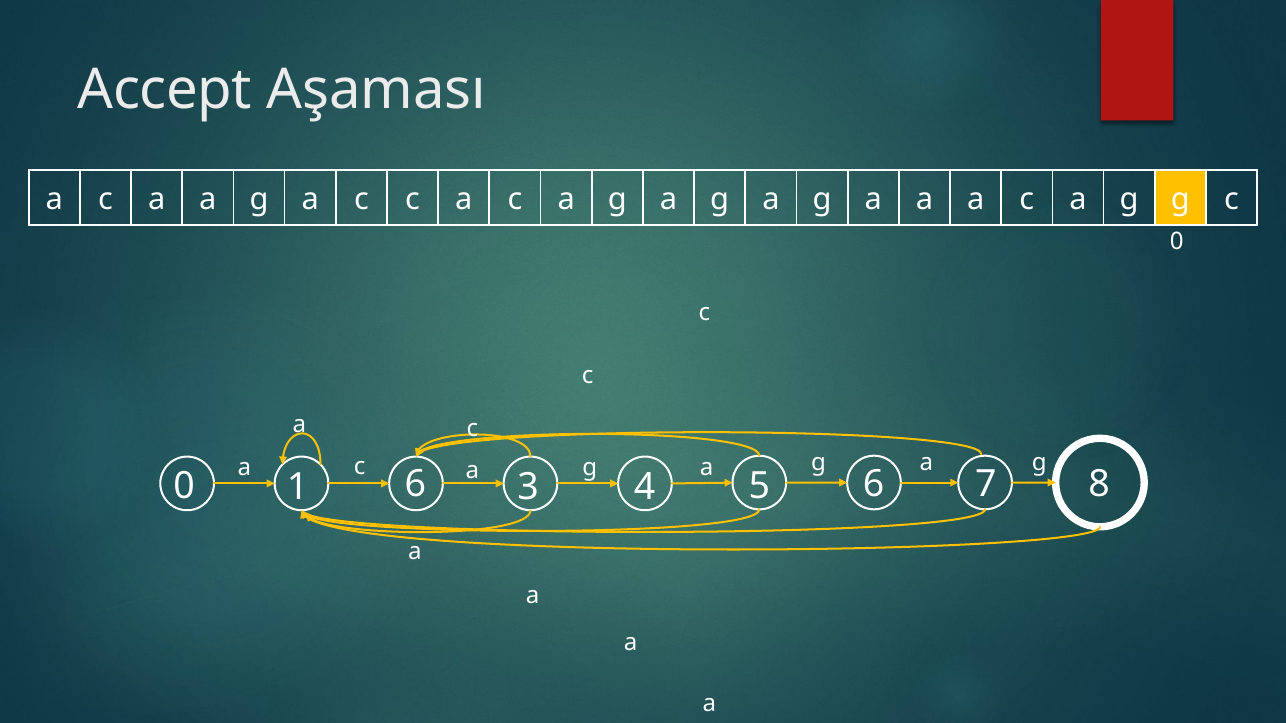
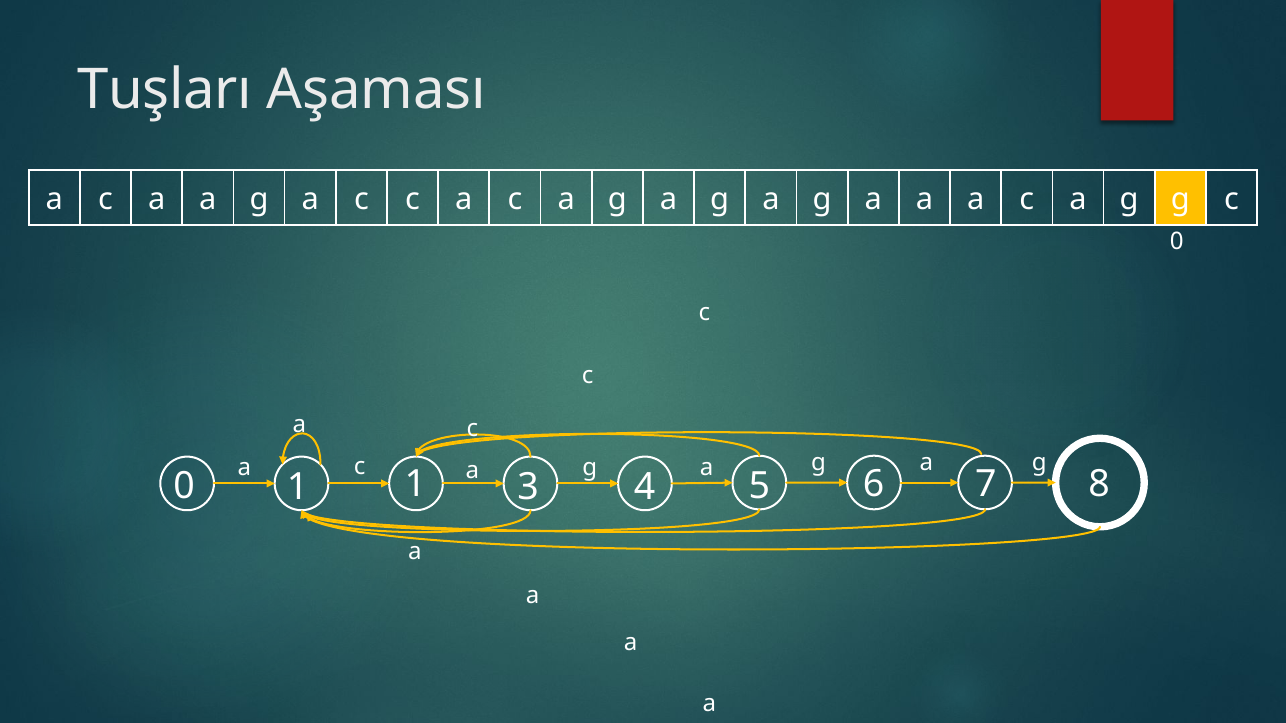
Accept: Accept -> Tuşları (165, 90)
1 6: 6 -> 1 (415, 484)
